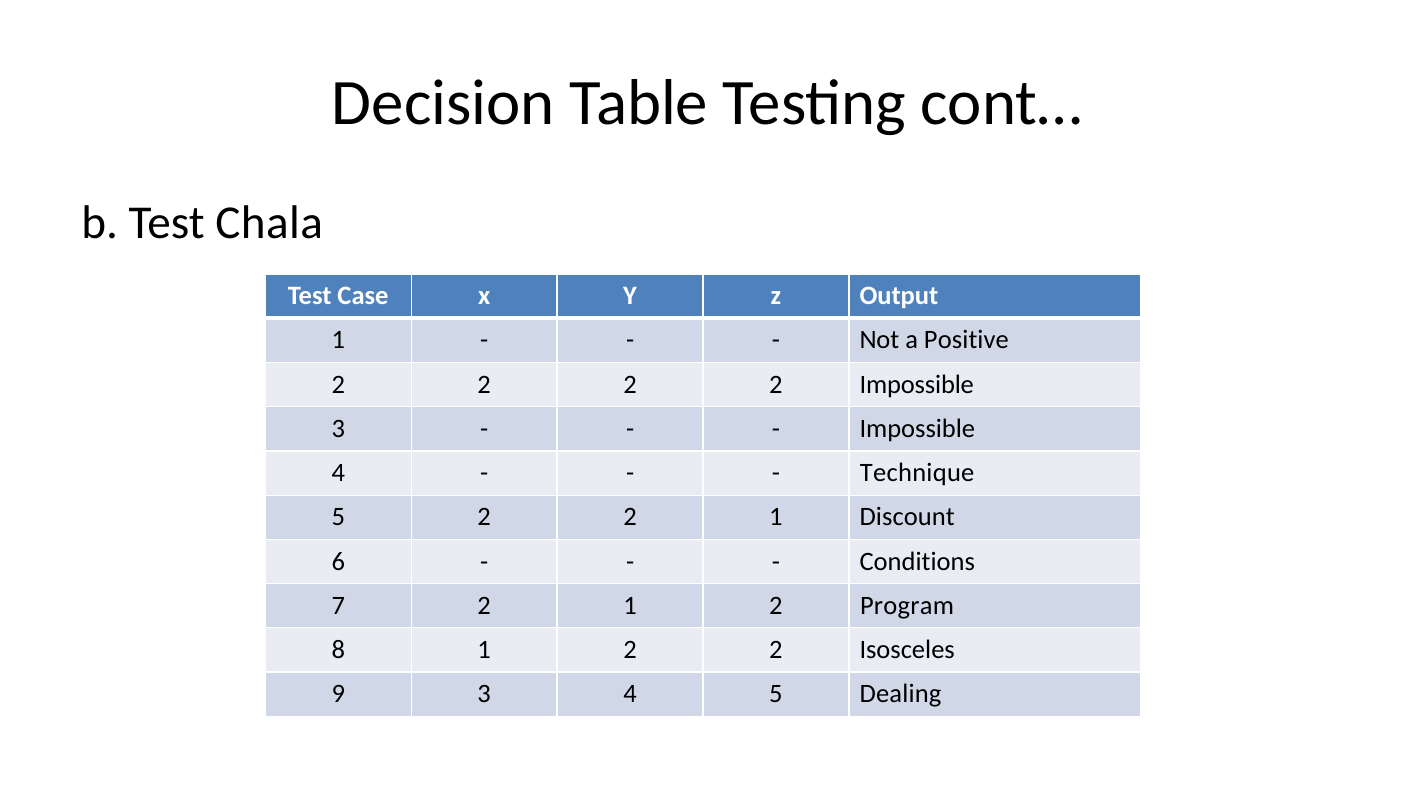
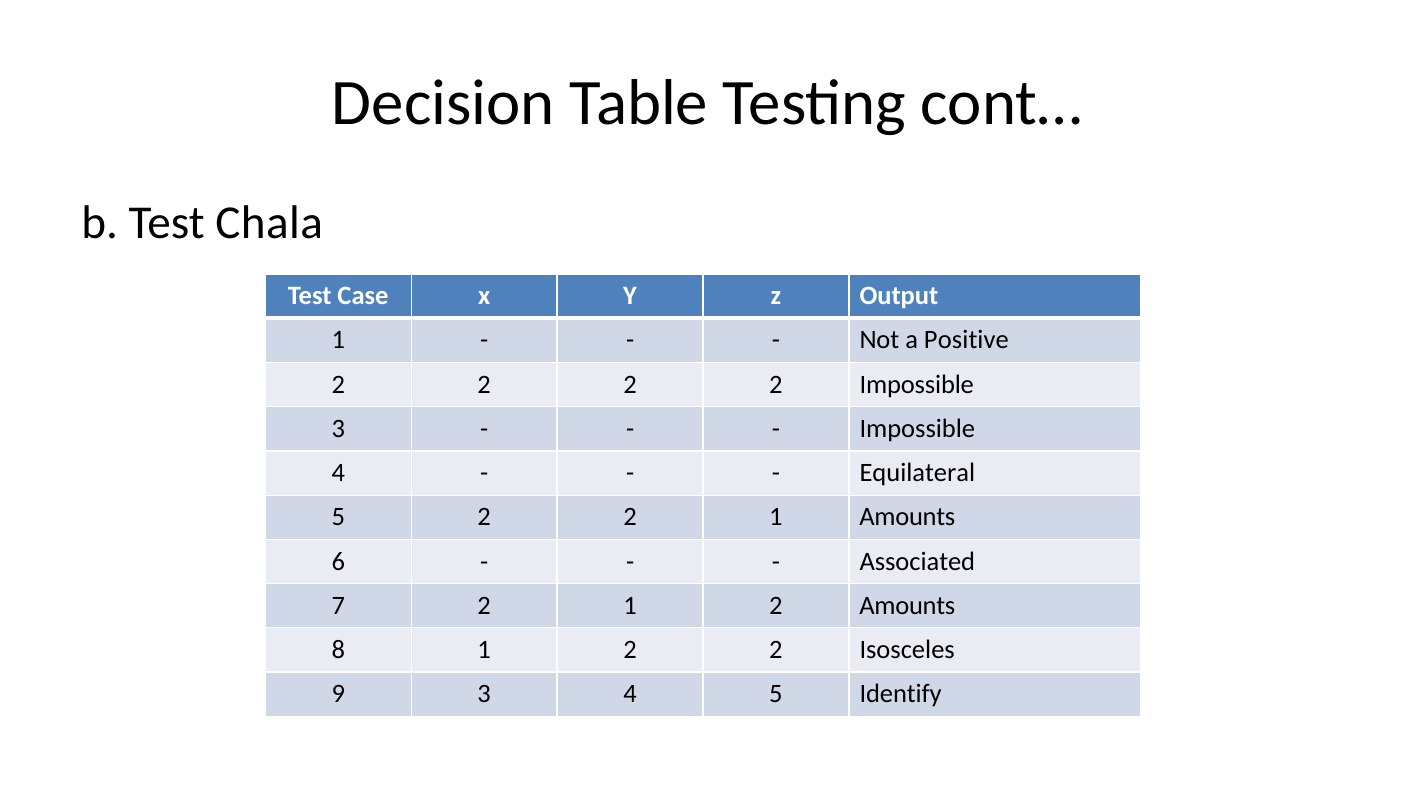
Technique: Technique -> Equilateral (917, 473)
1 Discount: Discount -> Amounts (907, 517)
Conditions: Conditions -> Associated (917, 561)
2 Program: Program -> Amounts (907, 605)
Dealing: Dealing -> Identify (901, 694)
